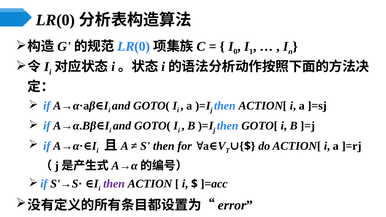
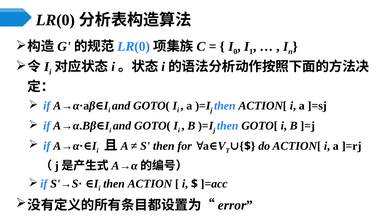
then colour: purple -> black (114, 184)
